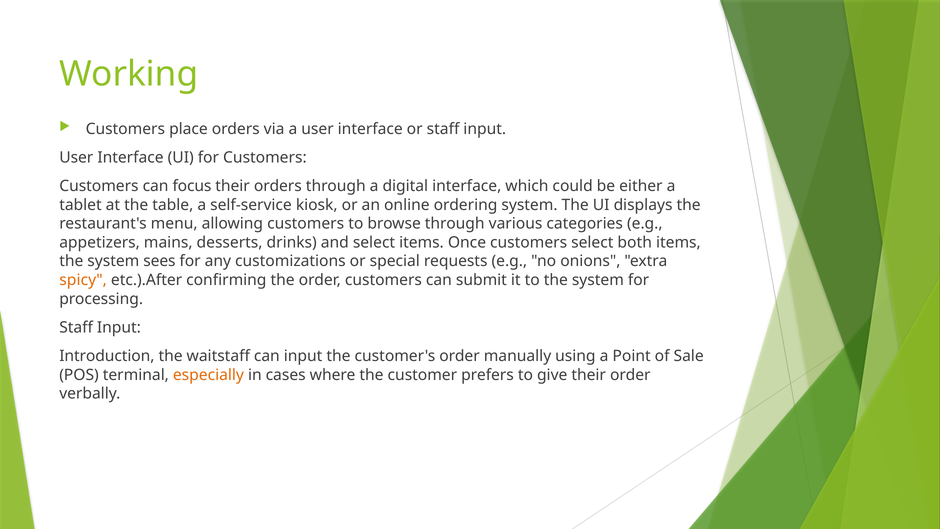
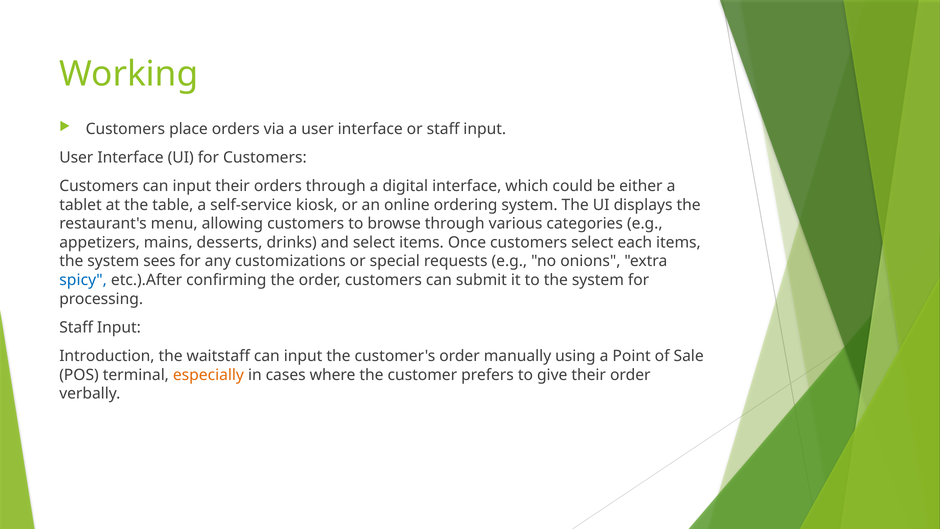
Customers can focus: focus -> input (192, 186)
both: both -> each (635, 242)
spicy colour: orange -> blue (83, 280)
